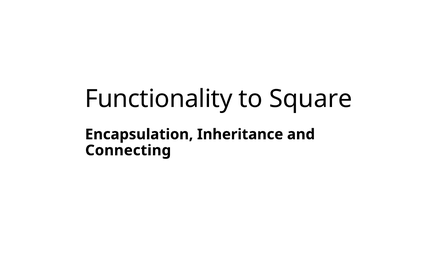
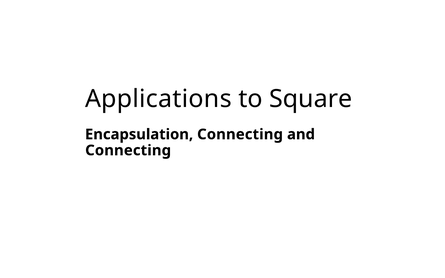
Functionality: Functionality -> Applications (158, 99)
Encapsulation Inheritance: Inheritance -> Connecting (240, 134)
